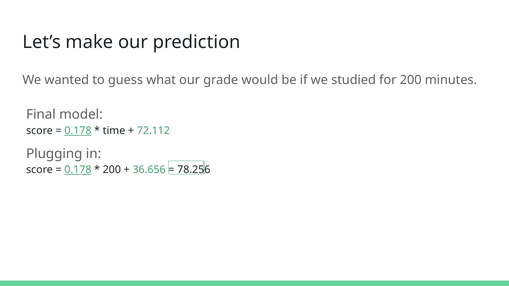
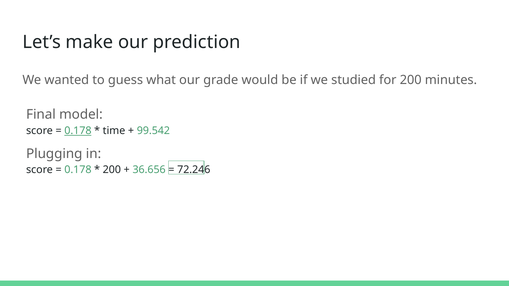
72.112: 72.112 -> 99.542 (153, 131)
0.178 underline: present -> none (78, 170)
78.256: 78.256 -> 72.246 (194, 170)
